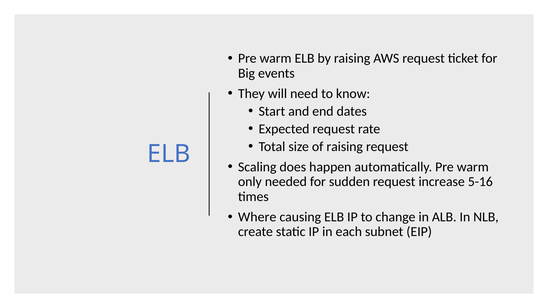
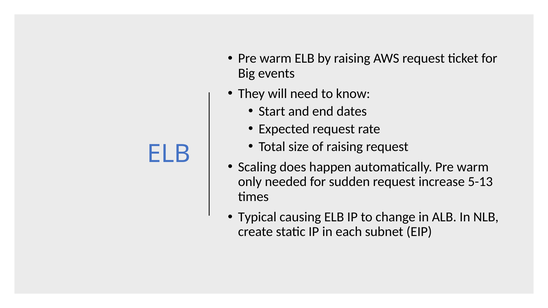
5-16: 5-16 -> 5-13 (480, 182)
Where: Where -> Typical (257, 217)
